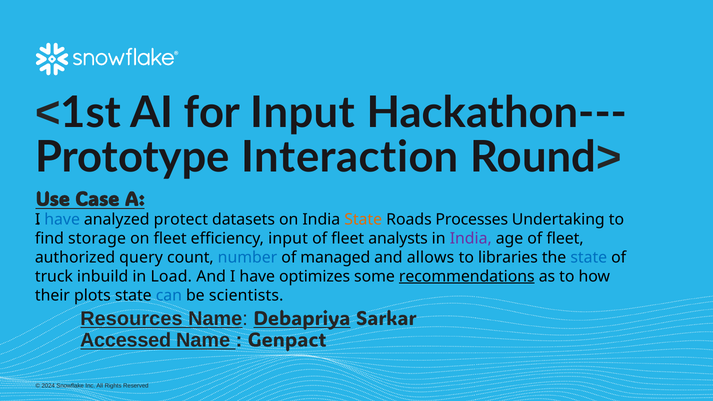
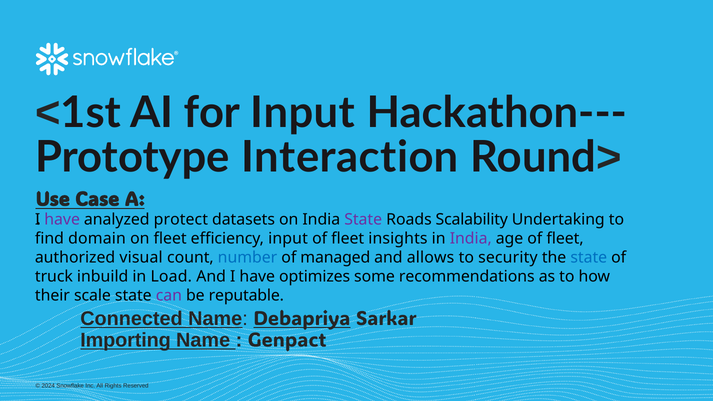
have colour: blue -> purple (62, 219)
State colour: orange -> purple (363, 219)
Processes: Processes -> Scalability (472, 219)
storage: storage -> domain (97, 238)
analysts: analysts -> insights (398, 238)
query: query -> visual (141, 257)
libraries: libraries -> security (508, 257)
recommendations underline: present -> none (467, 276)
plots: plots -> scale (92, 295)
can colour: blue -> purple (169, 295)
scientists: scientists -> reputable (246, 295)
Resources: Resources -> Connected (131, 319)
Accessed: Accessed -> Importing (126, 340)
